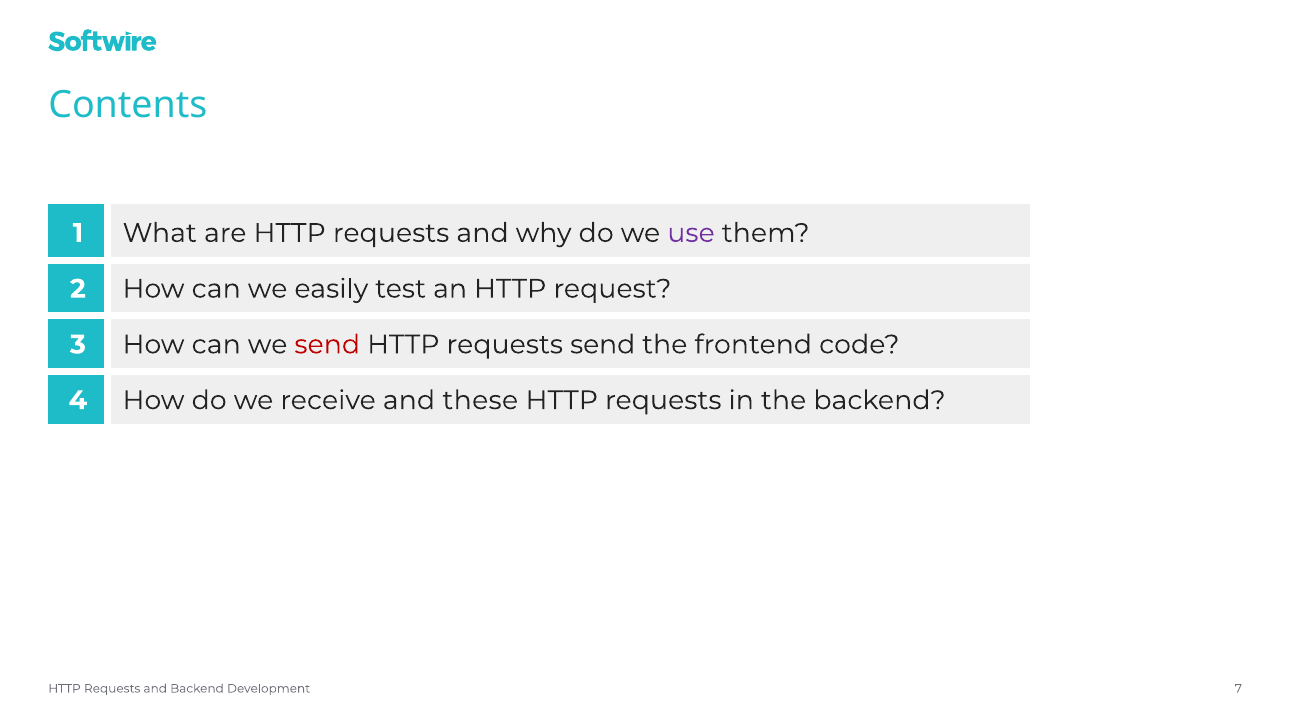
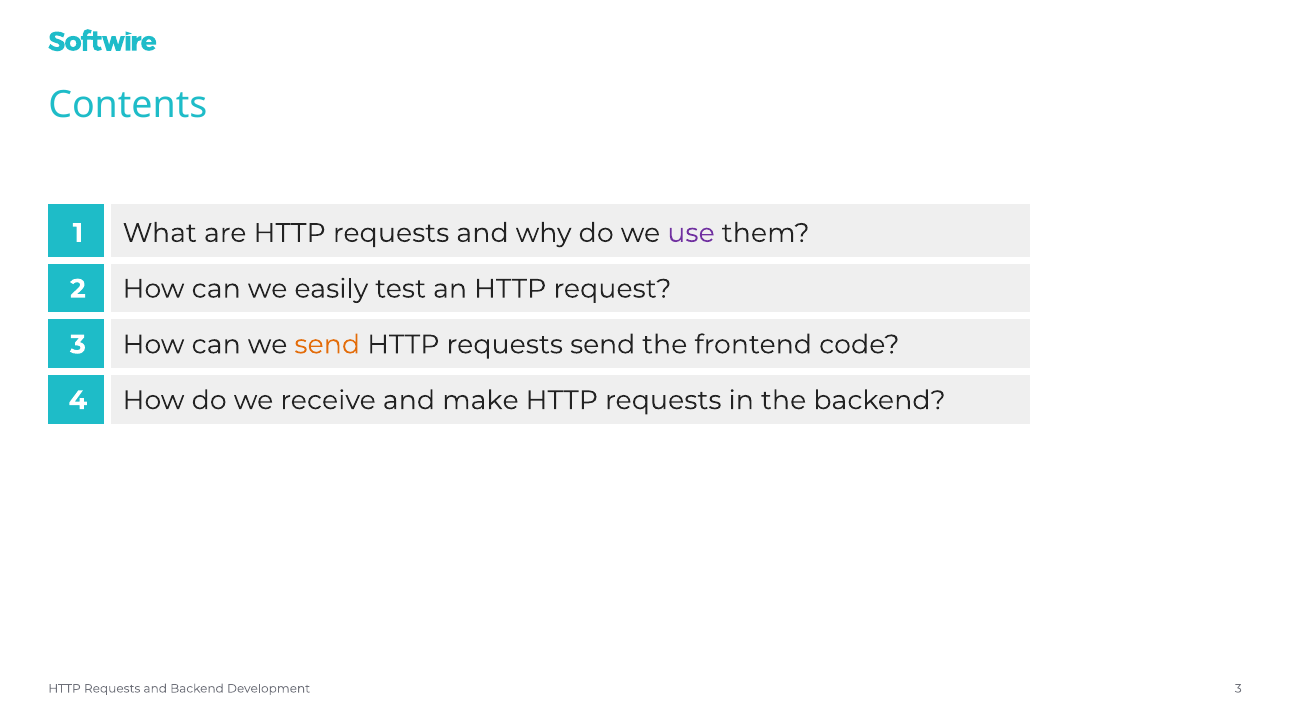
send colour: red -> orange (327, 345)
these: these -> make (480, 400)
Development 7: 7 -> 3 (1238, 689)
